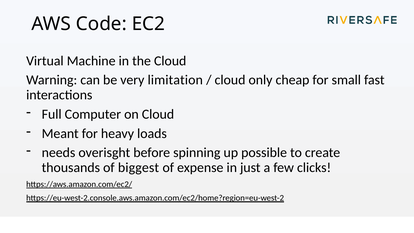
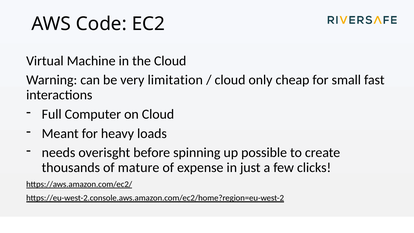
biggest: biggest -> mature (139, 168)
